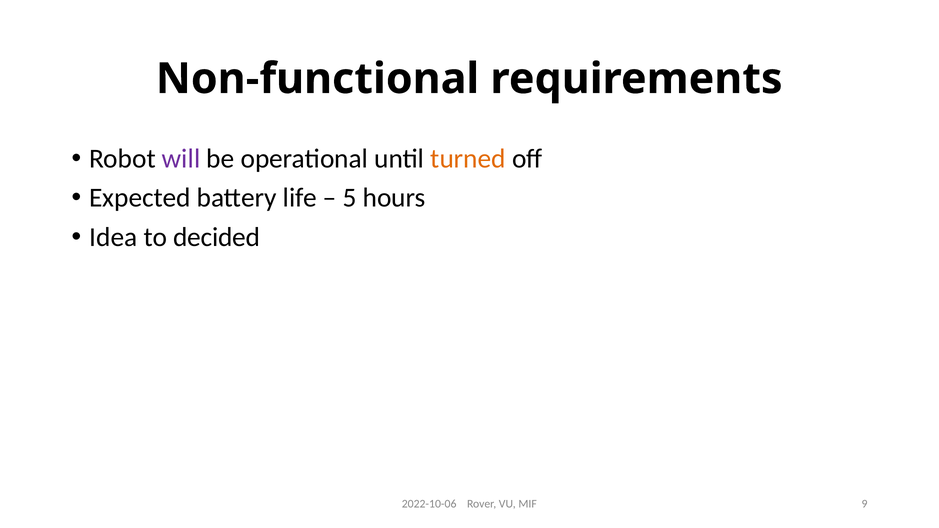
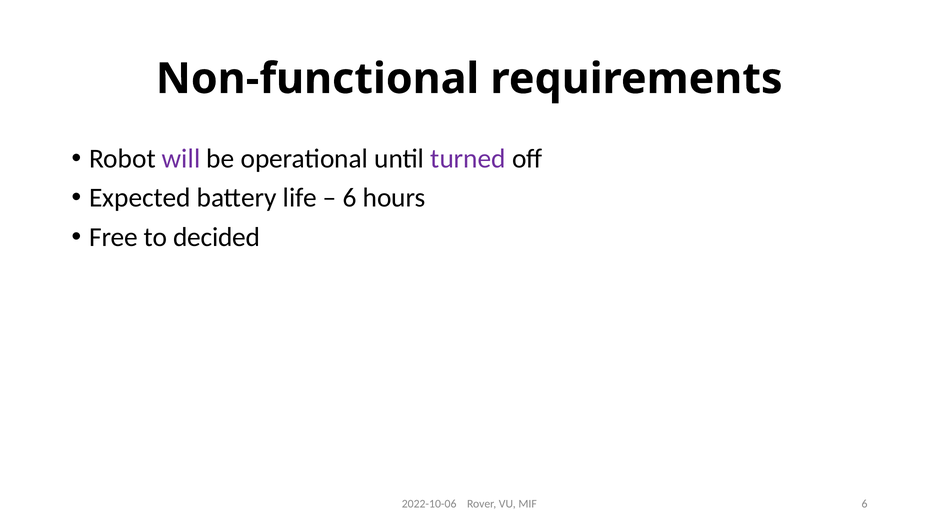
turned colour: orange -> purple (468, 159)
5: 5 -> 6 (350, 198)
Idea: Idea -> Free (114, 237)
MIF 9: 9 -> 6 (864, 504)
